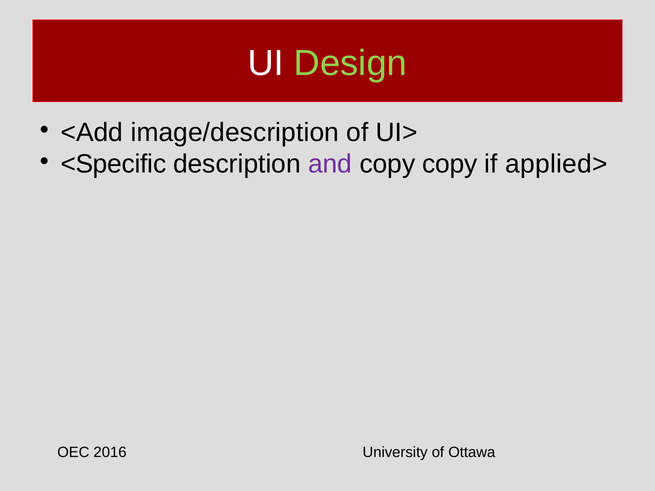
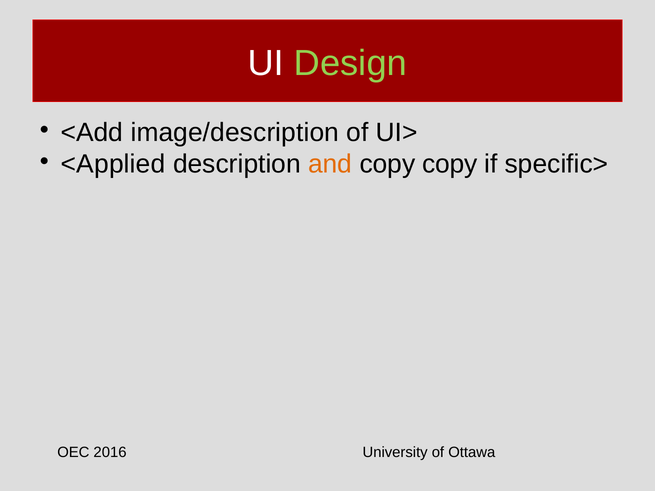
<Specific: <Specific -> <Applied (113, 164)
and colour: purple -> orange (330, 164)
applied>: applied> -> specific> (557, 164)
